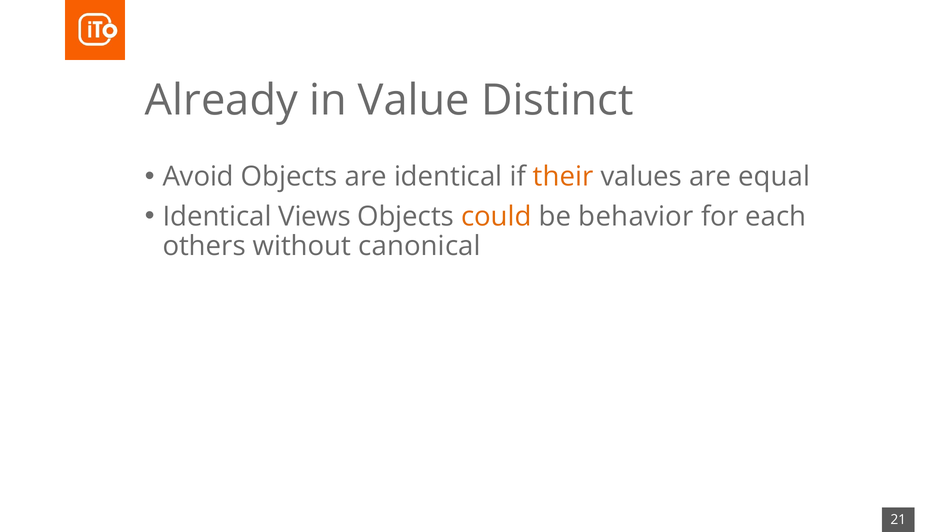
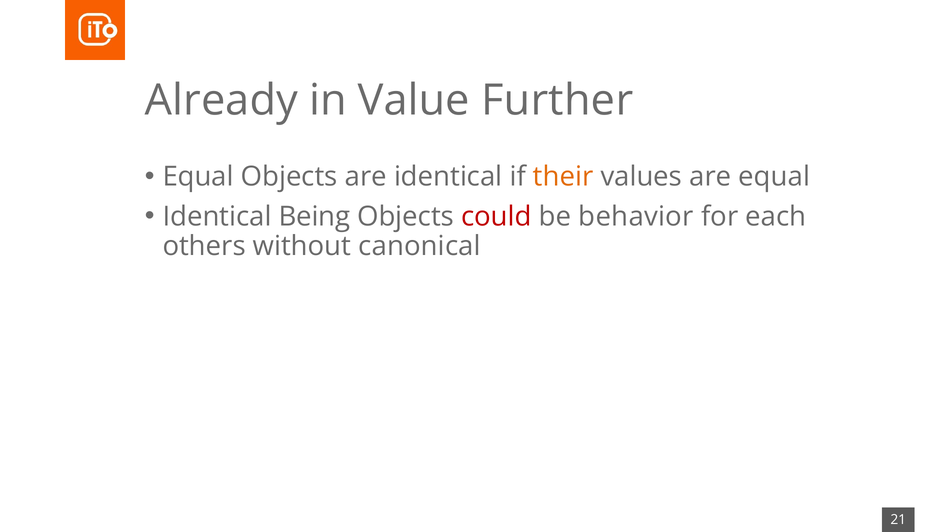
Distinct: Distinct -> Further (557, 101)
Avoid: Avoid -> Equal (198, 177)
Views: Views -> Being (314, 217)
could colour: orange -> red (496, 217)
